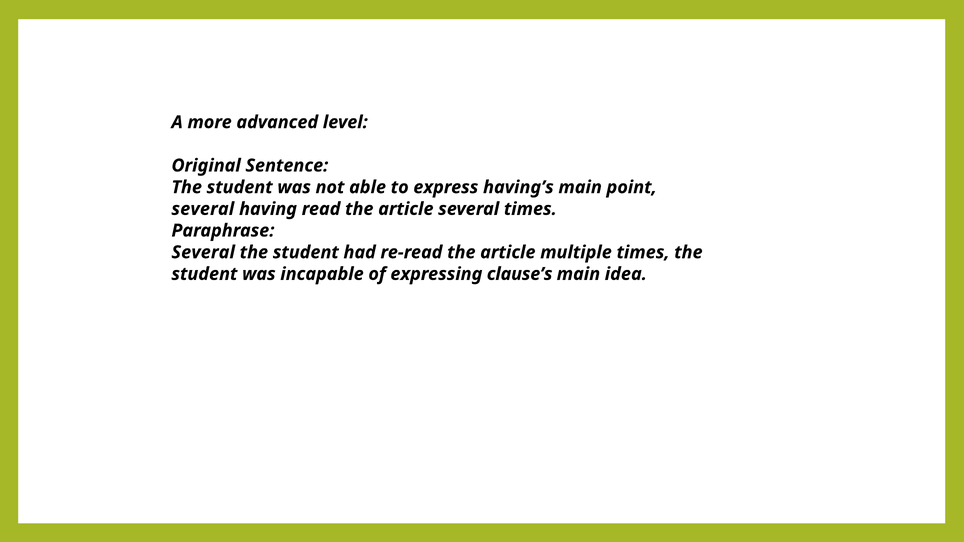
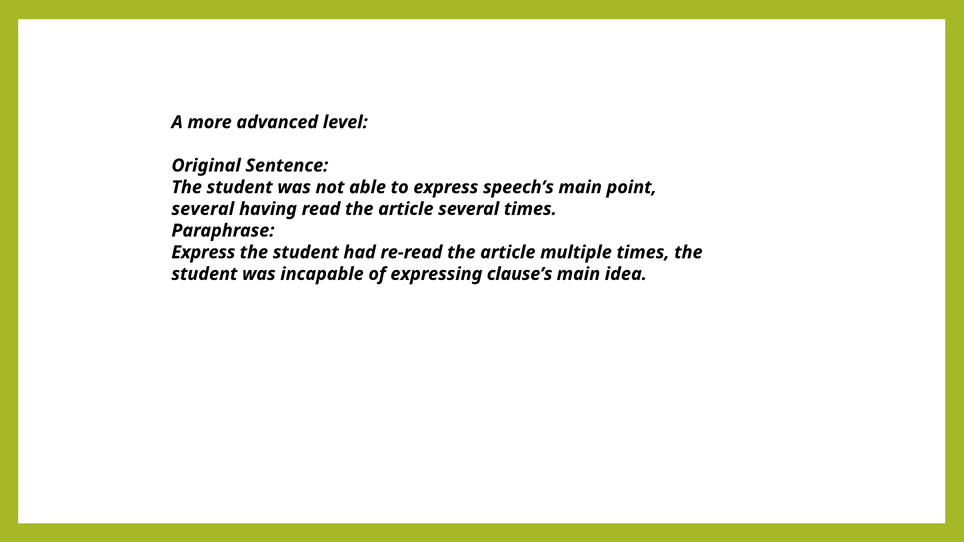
having’s: having’s -> speech’s (518, 187)
Several: Several -> Express (203, 252)
